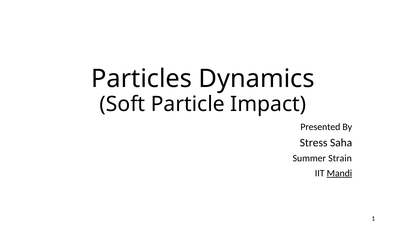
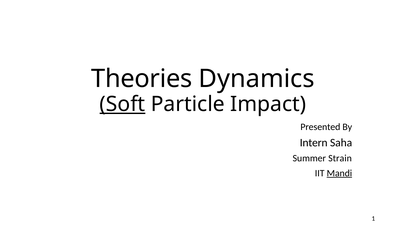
Particles: Particles -> Theories (142, 79)
Soft underline: none -> present (122, 104)
Stress: Stress -> Intern (314, 142)
